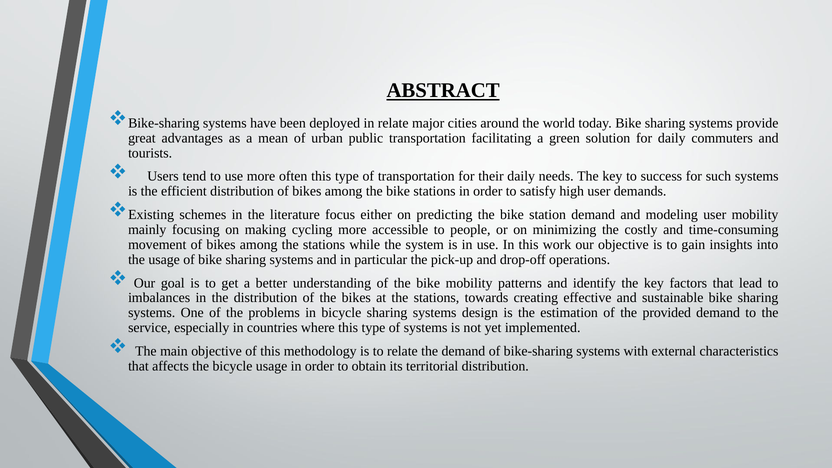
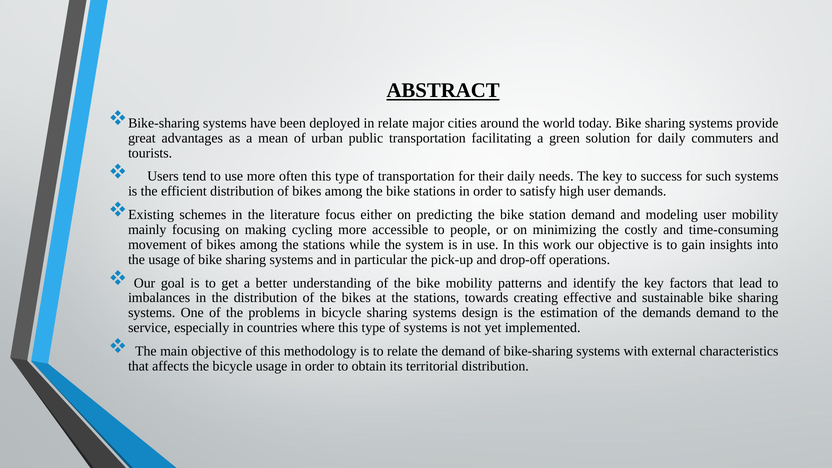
the provided: provided -> demands (667, 313)
